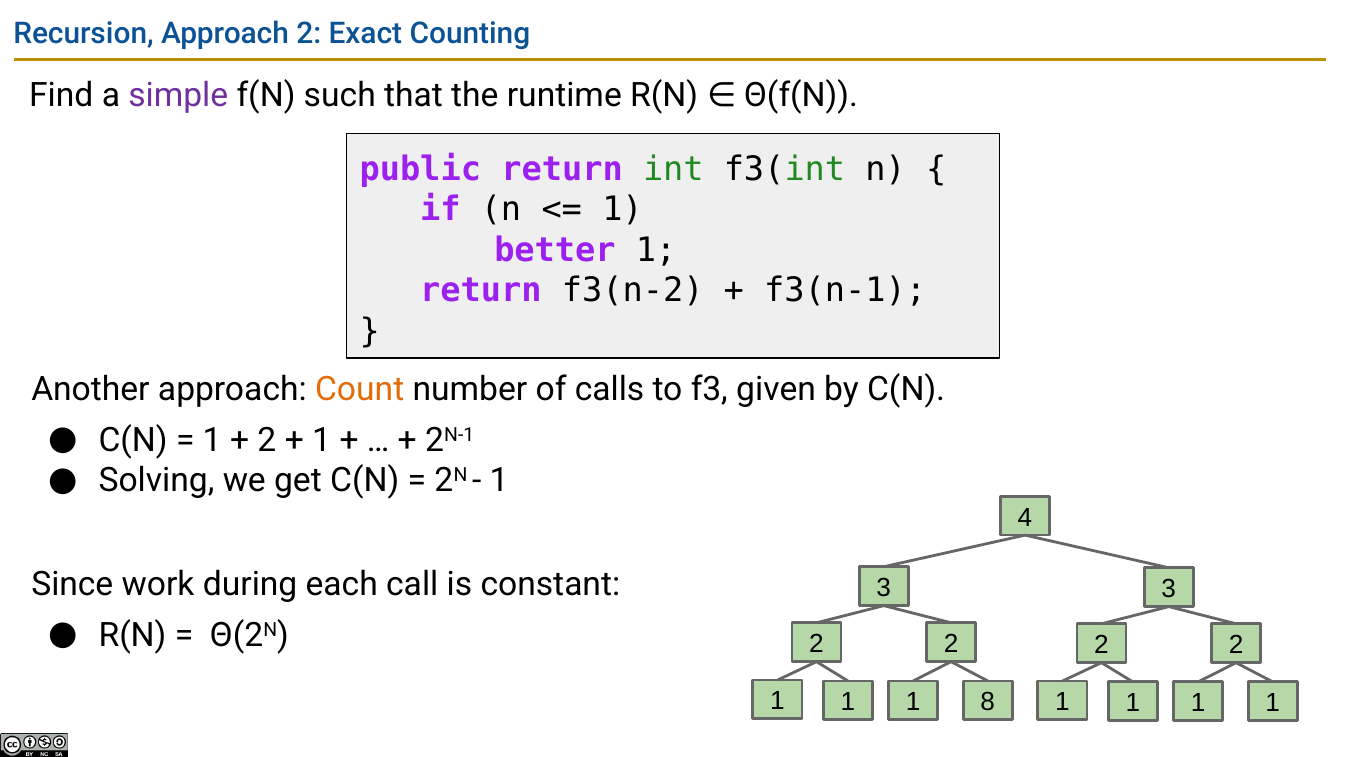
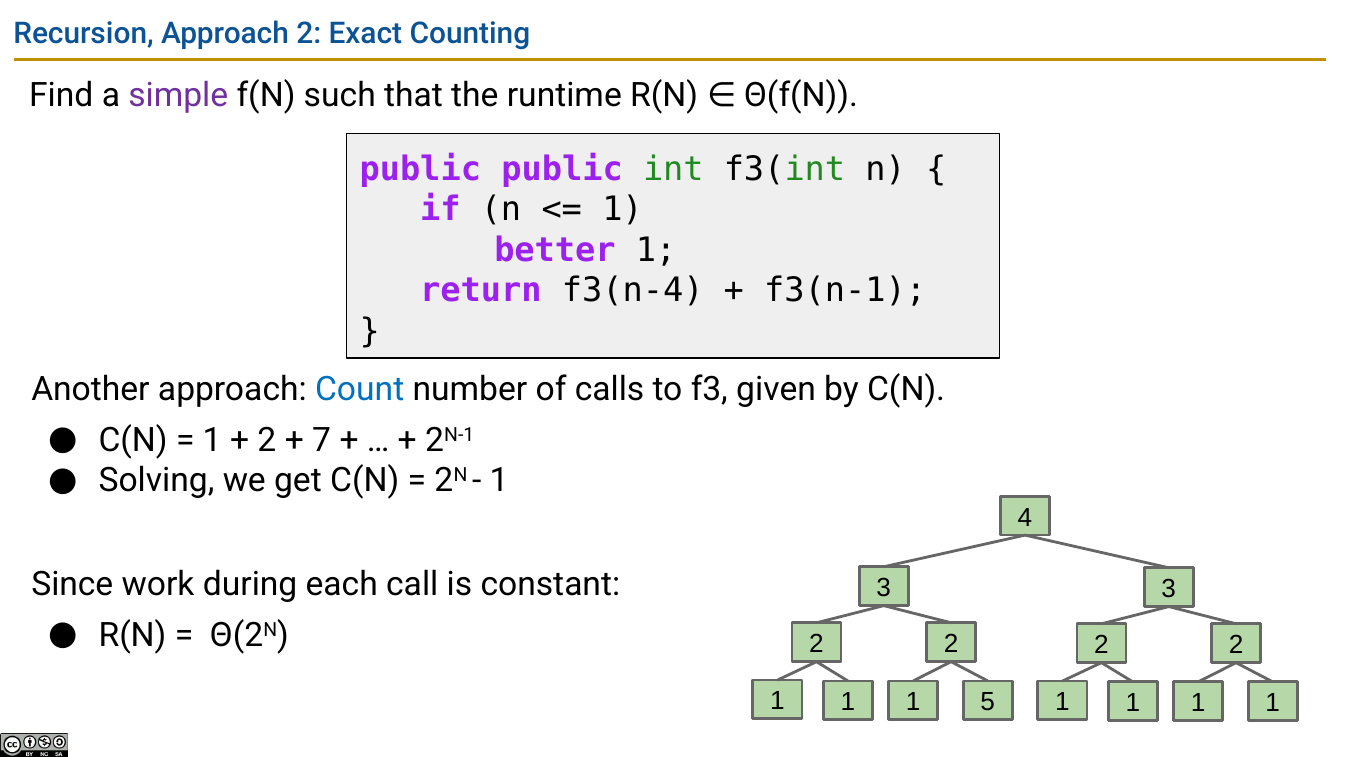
public return: return -> public (562, 169)
f3(n-2: f3(n-2 -> f3(n-4 (633, 291)
Count colour: orange -> blue (360, 389)
1: 1 -> 7 (322, 441)
8: 8 -> 5 (988, 702)
